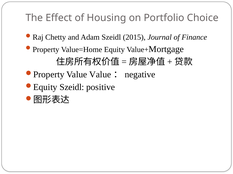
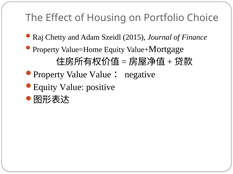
Szeidl: Szeidl -> Value (72, 88)
